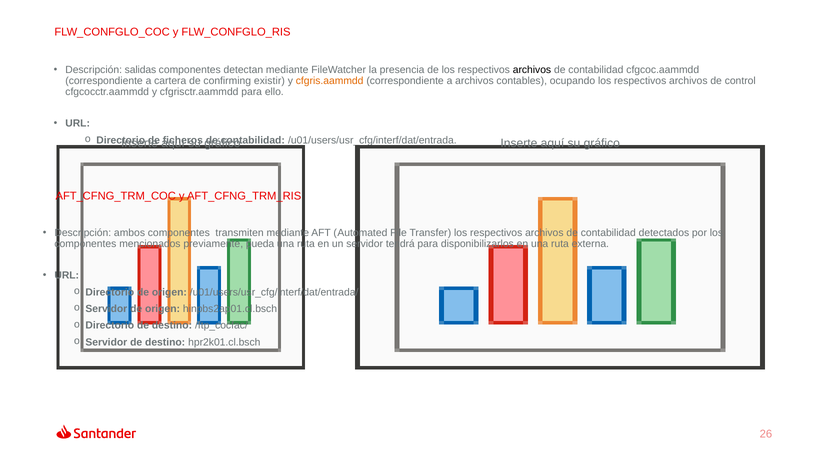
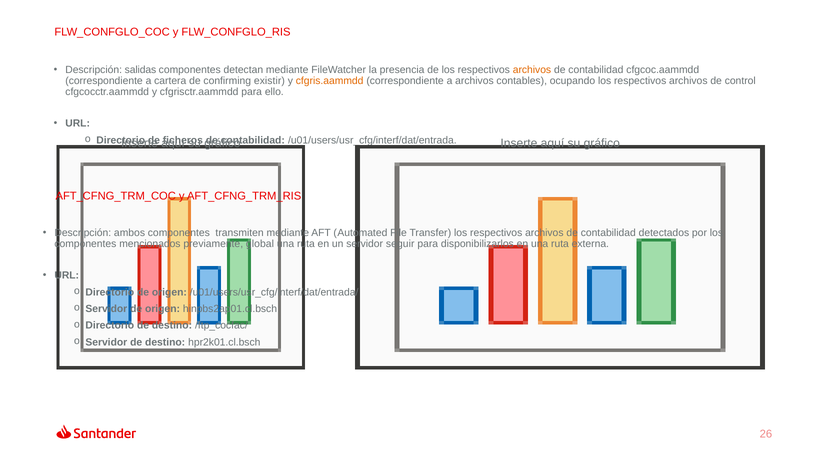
archivos colour: black -> orange (532, 70)
pueda: pueda -> global (260, 244)
tendrá: tendrá -> seguir (400, 244)
